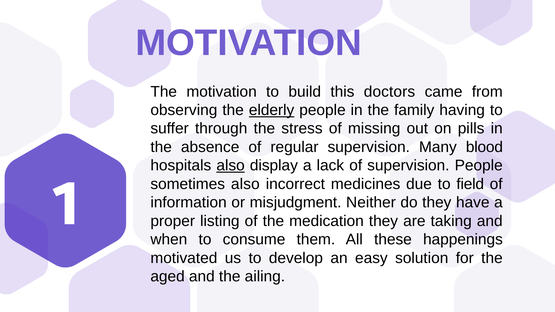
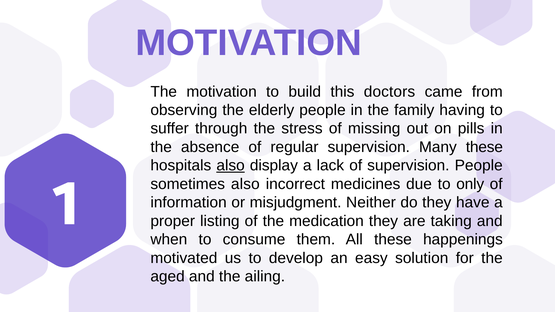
elderly underline: present -> none (272, 110)
Many blood: blood -> these (484, 147)
field: field -> only (470, 184)
